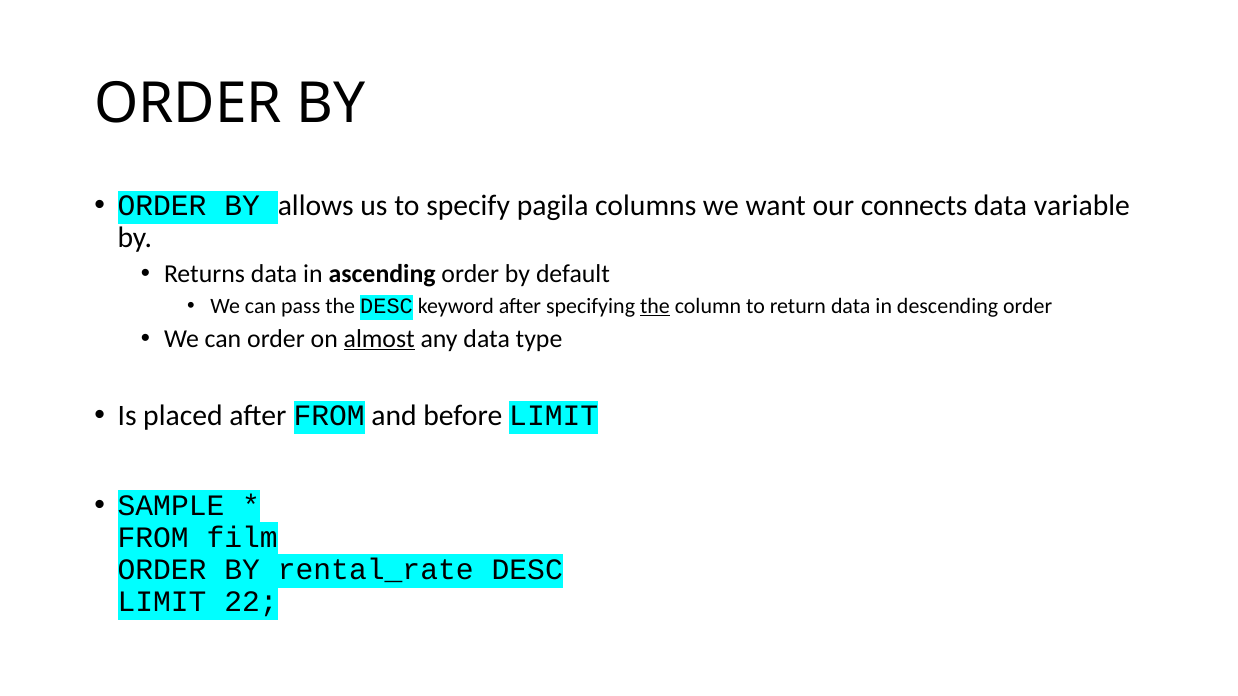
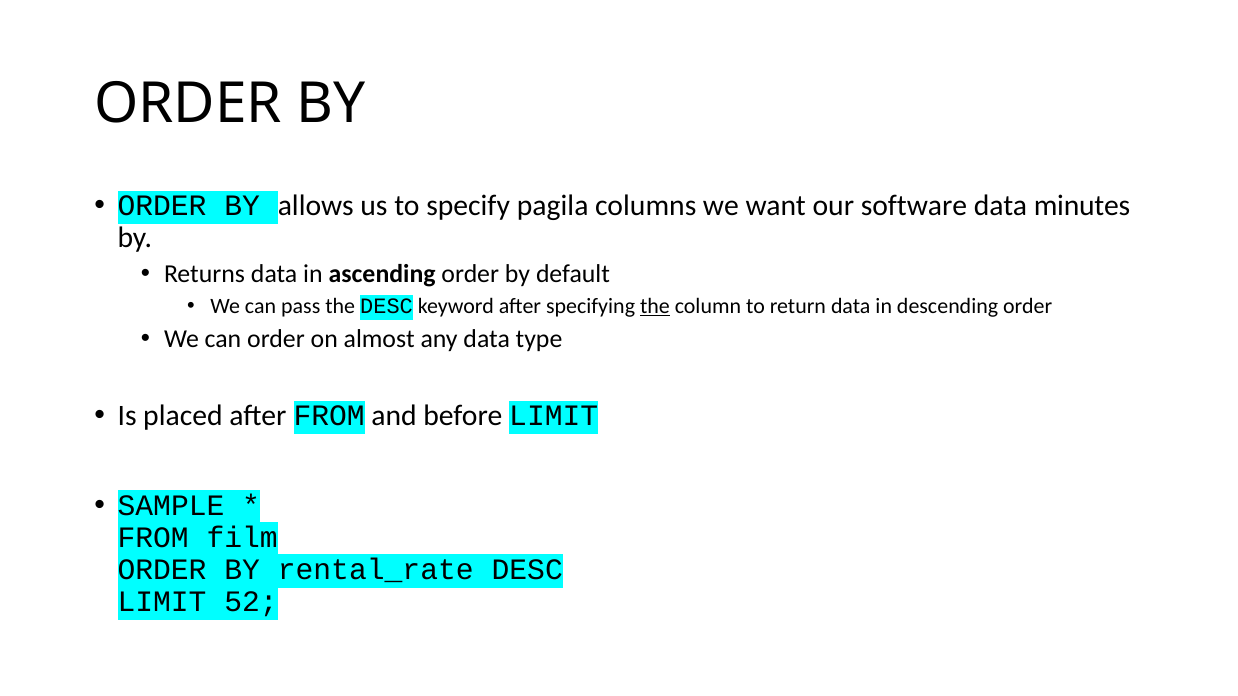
connects: connects -> software (914, 206)
variable: variable -> minutes (1082, 206)
almost underline: present -> none (379, 339)
22: 22 -> 52 (251, 602)
